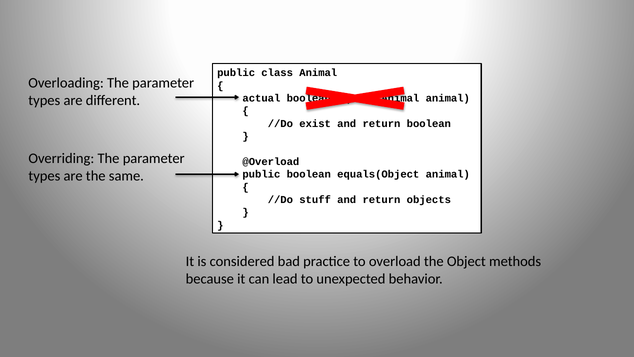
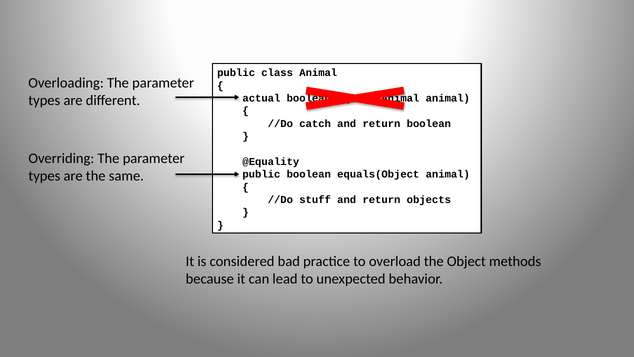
exist: exist -> catch (315, 124)
@Overload: @Overload -> @Equality (271, 162)
